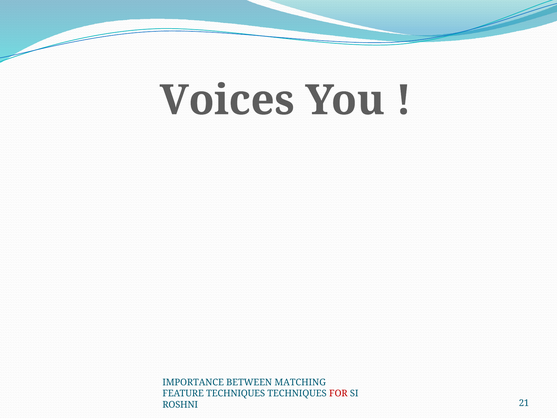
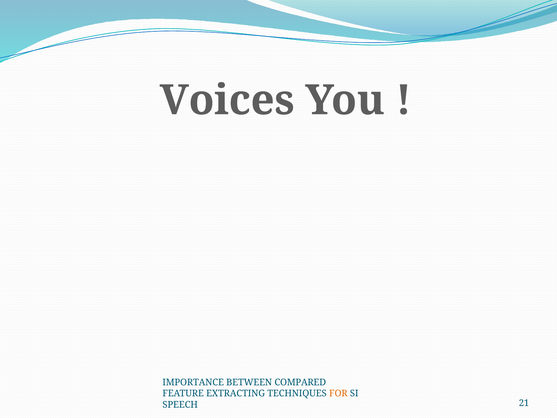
MATCHING: MATCHING -> COMPARED (300, 382)
FEATURE TECHNIQUES: TECHNIQUES -> EXTRACTING (236, 393)
FOR colour: red -> orange (338, 393)
ROSHNI: ROSHNI -> SPEECH (180, 404)
